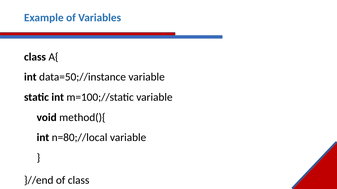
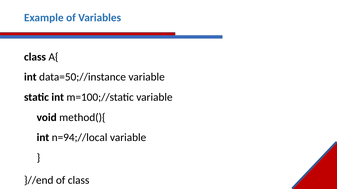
n=80;//local: n=80;//local -> n=94;//local (80, 138)
